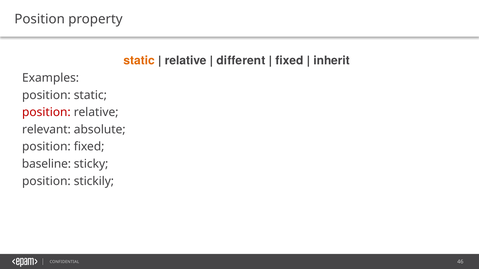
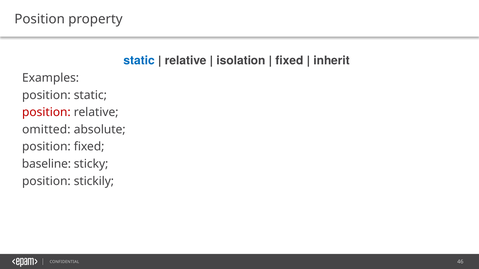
static colour: orange -> blue (139, 61)
different: different -> isolation (241, 61)
relevant: relevant -> omitted (46, 130)
